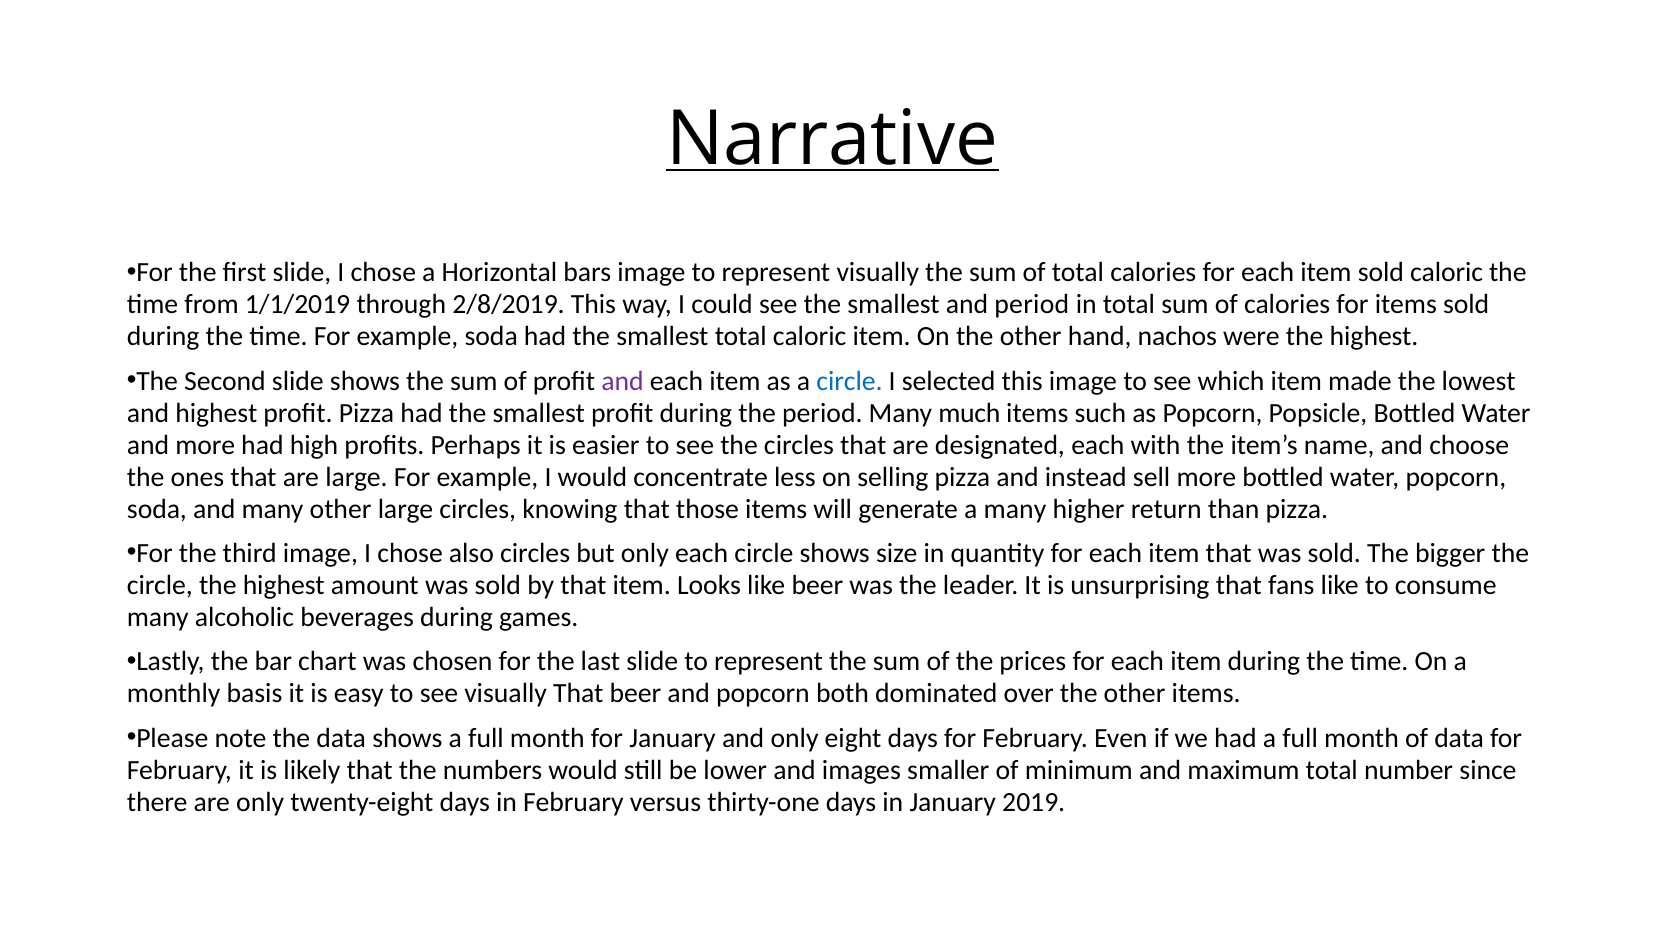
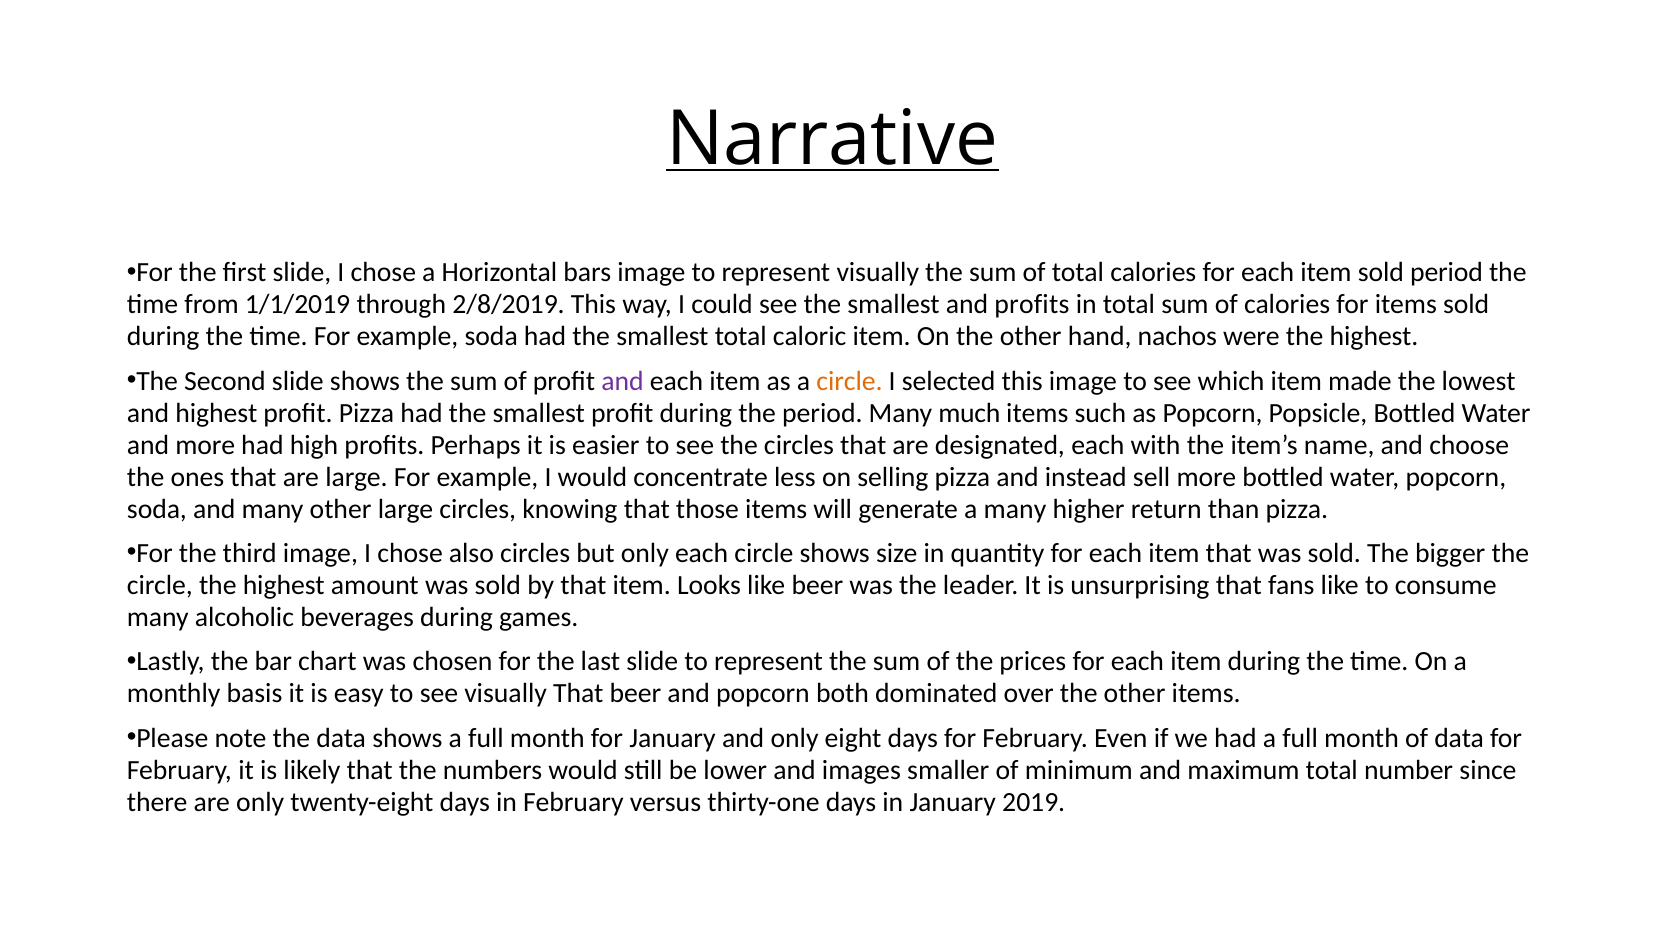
sold caloric: caloric -> period (1447, 273)
and period: period -> profits (1032, 305)
circle colour: blue -> orange (850, 381)
